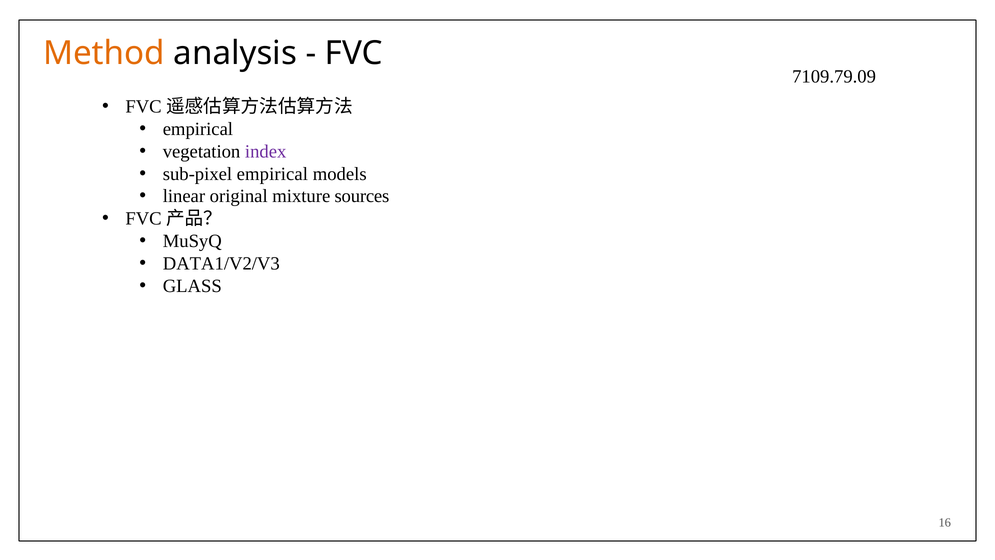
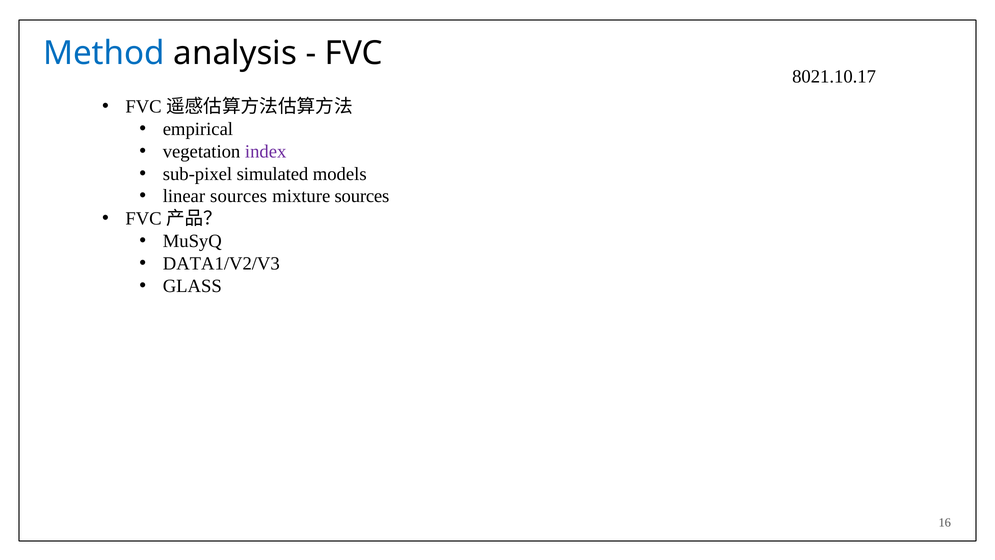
Method colour: orange -> blue (104, 53)
7109.79.09: 7109.79.09 -> 8021.10.17 (834, 77)
sub-pixel empirical: empirical -> simulated (272, 174)
linear original: original -> sources (239, 196)
